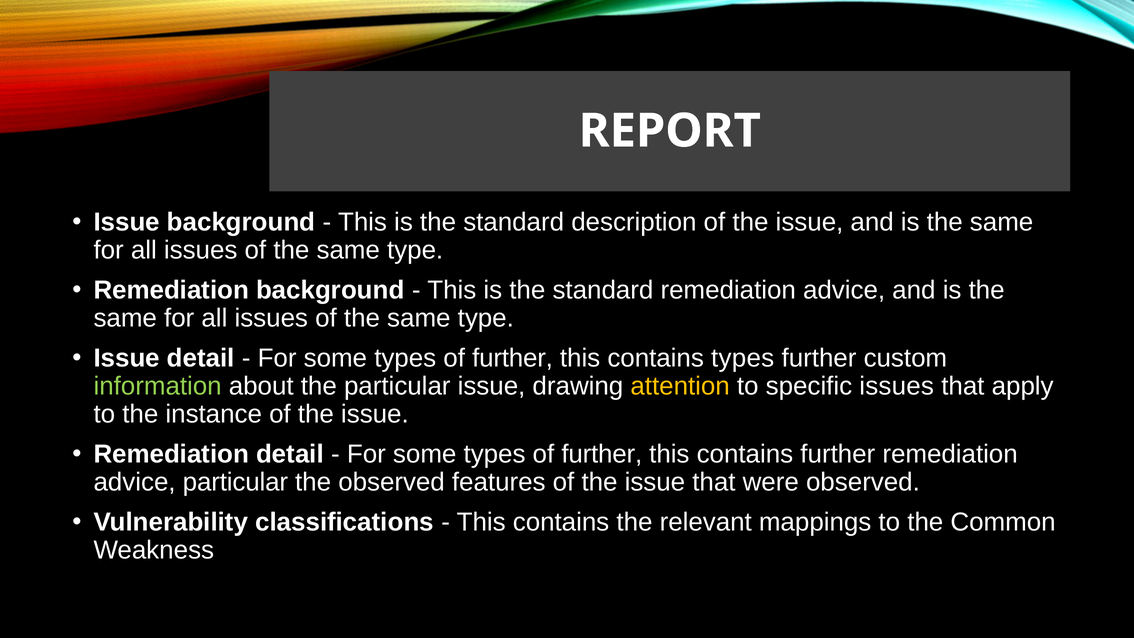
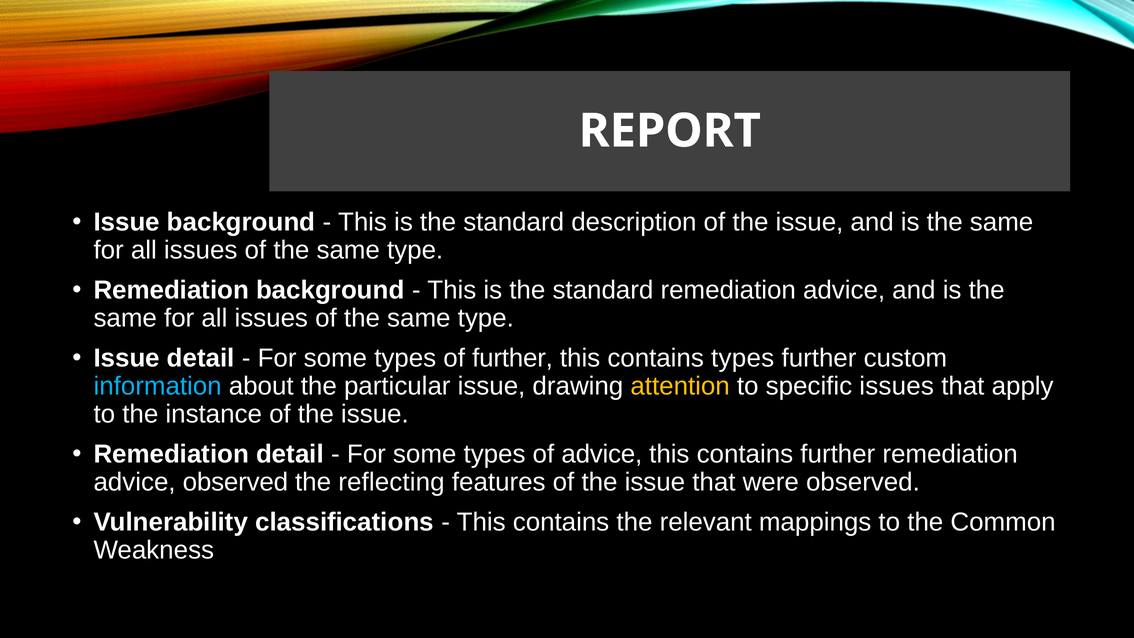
information colour: light green -> light blue (158, 386)
further: further -> advice (602, 454)
advice particular: particular -> observed (235, 482)
the observed: observed -> reflecting (391, 482)
